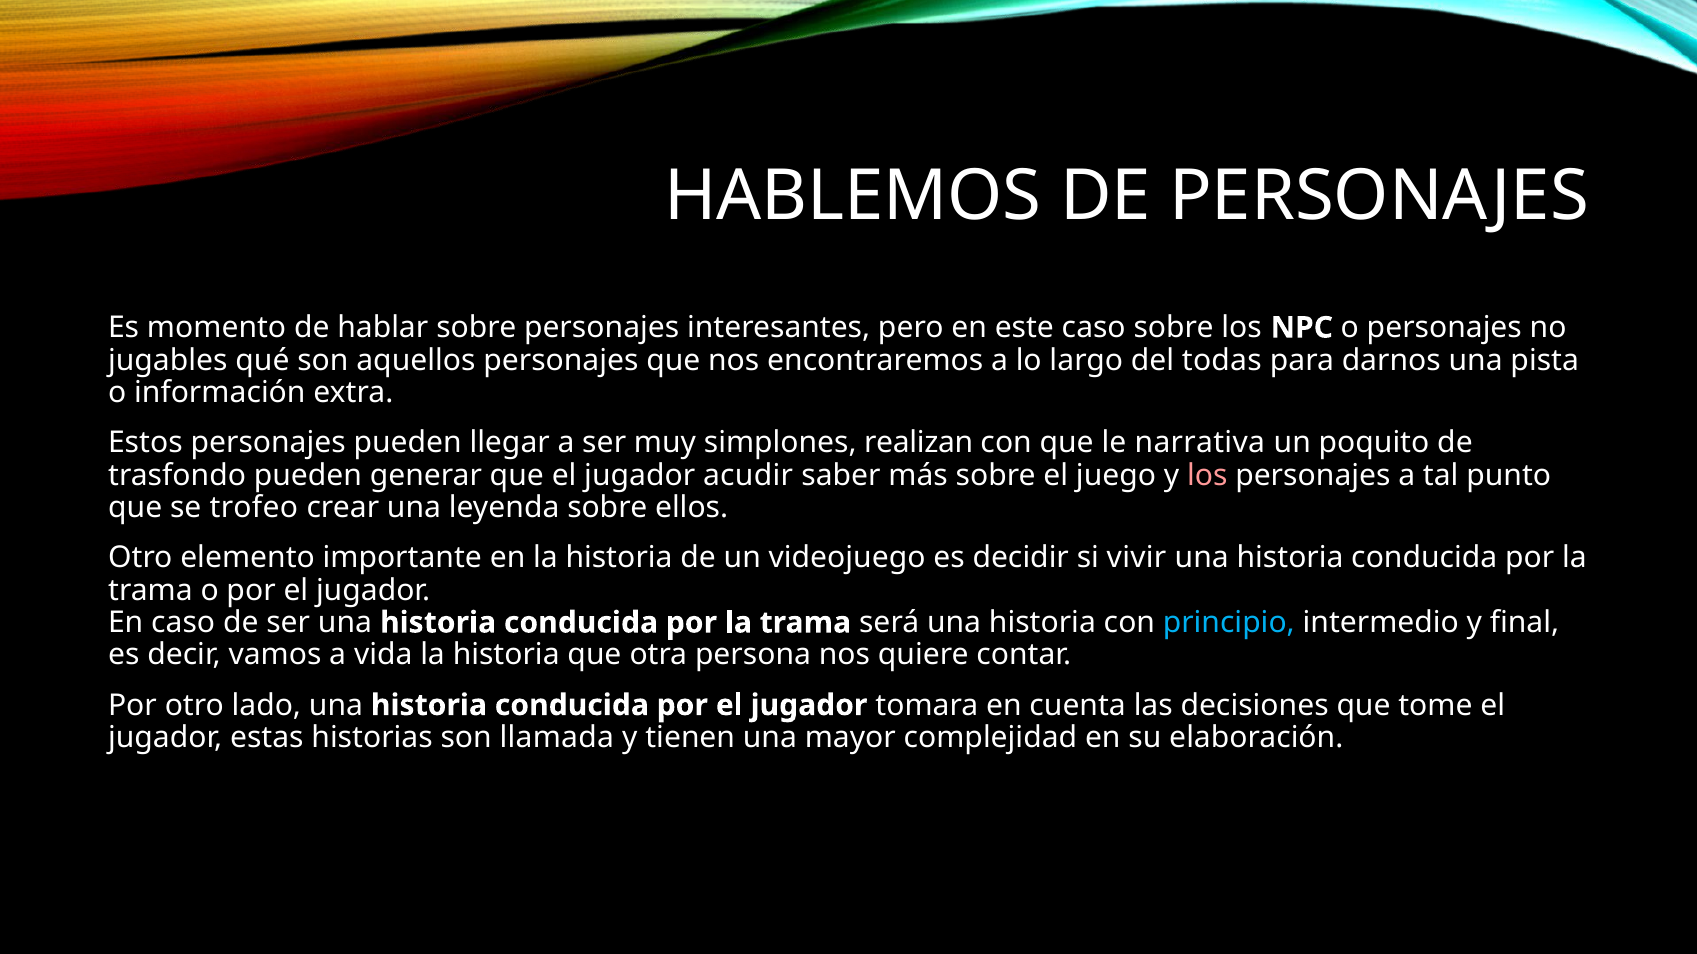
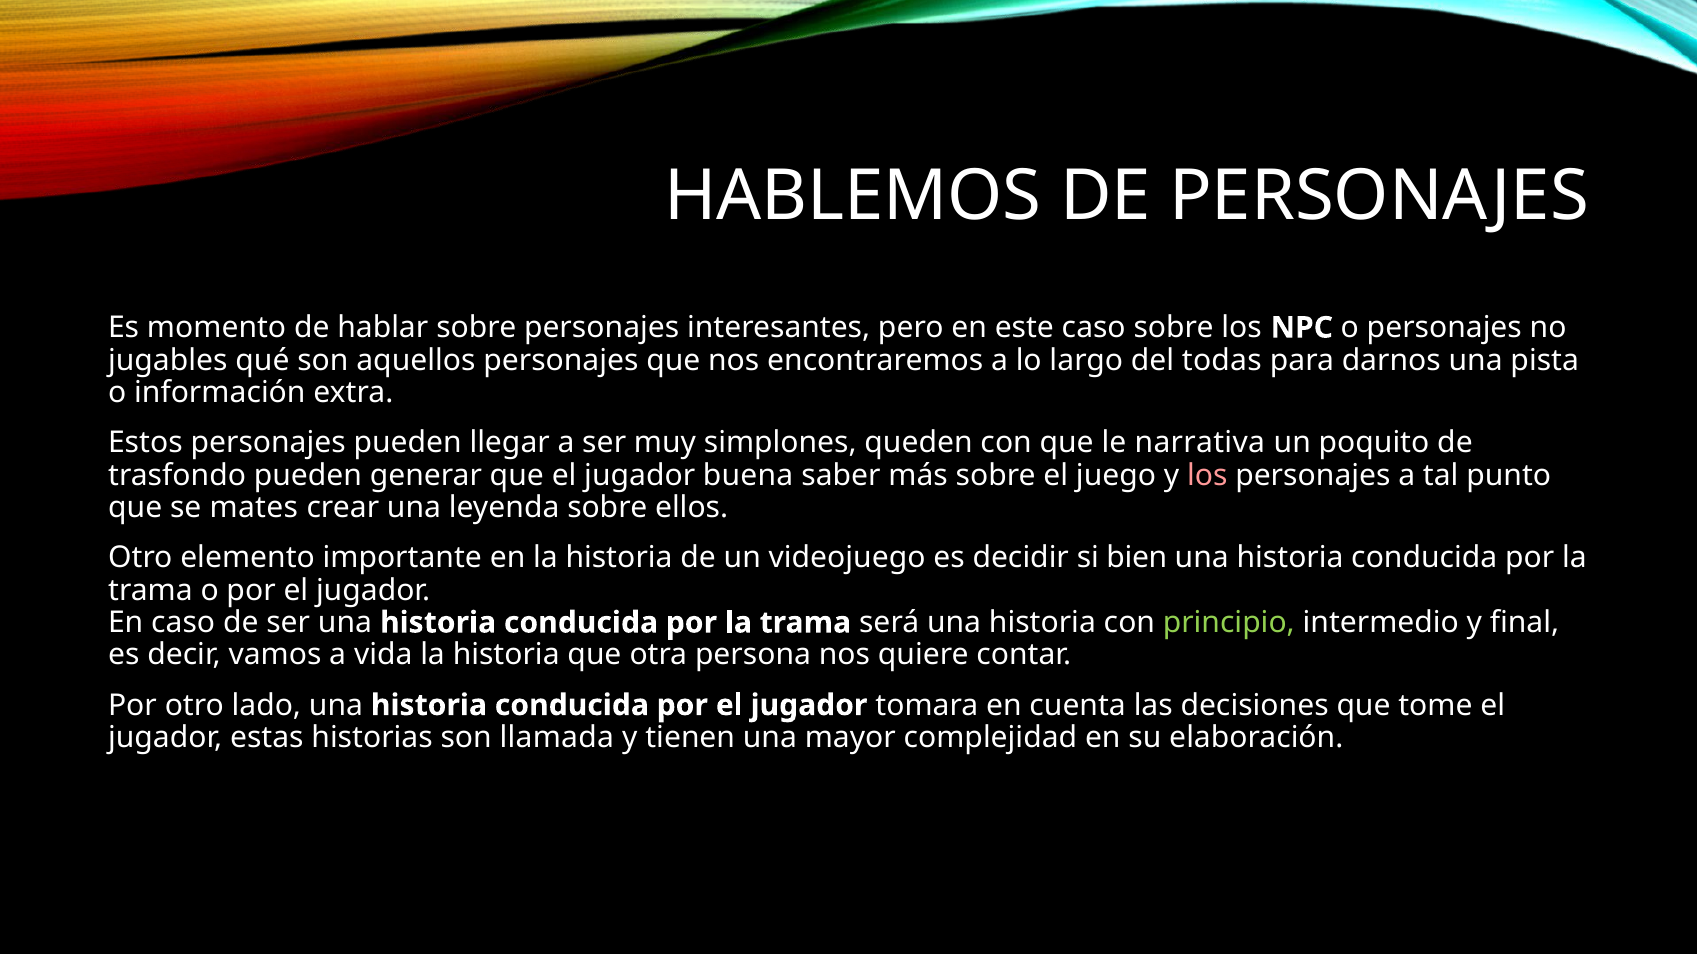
realizan: realizan -> queden (919, 443)
acudir: acudir -> buena (748, 475)
trofeo: trofeo -> mates (254, 508)
vivir: vivir -> bien (1137, 558)
principio colour: light blue -> light green (1229, 623)
